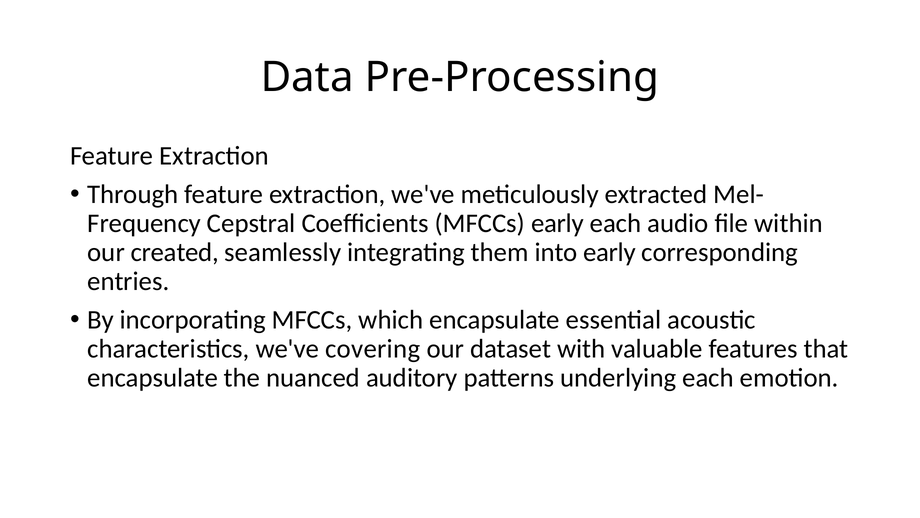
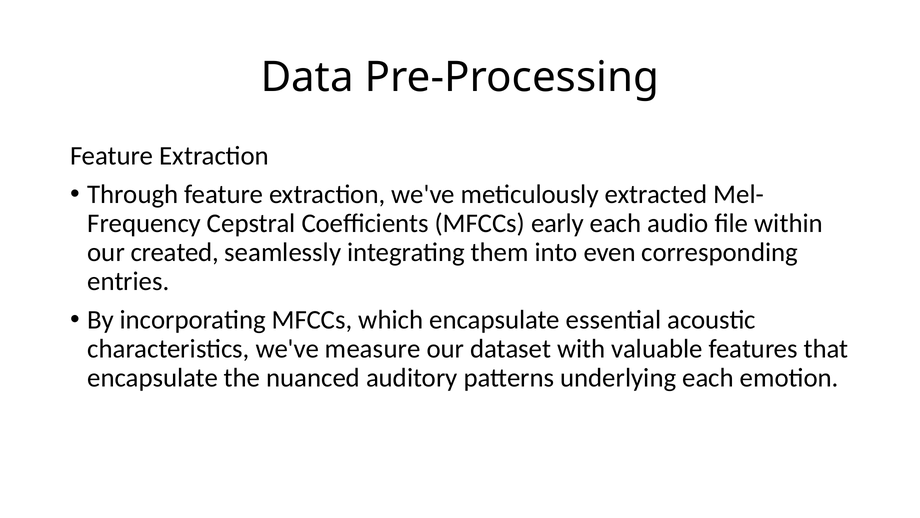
into early: early -> even (610, 252)
covering: covering -> measure (373, 349)
